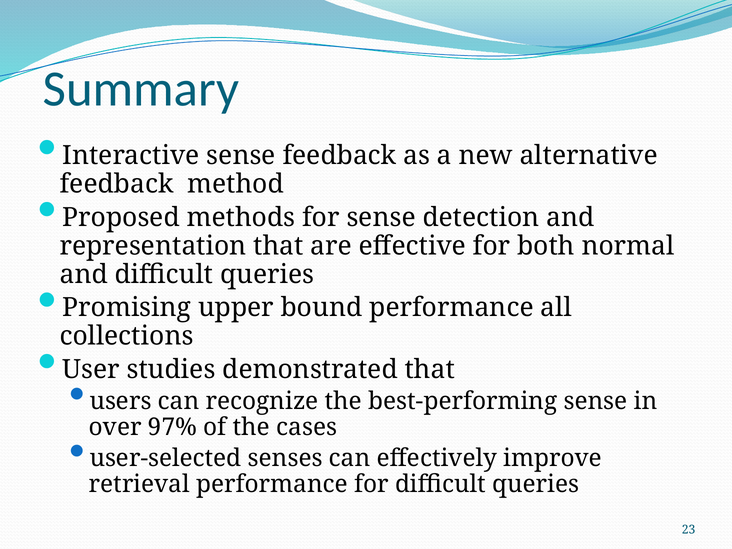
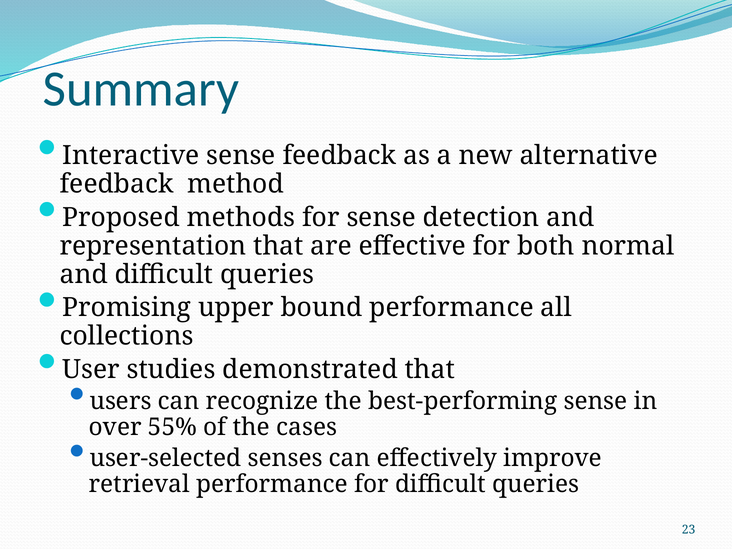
97%: 97% -> 55% (173, 427)
